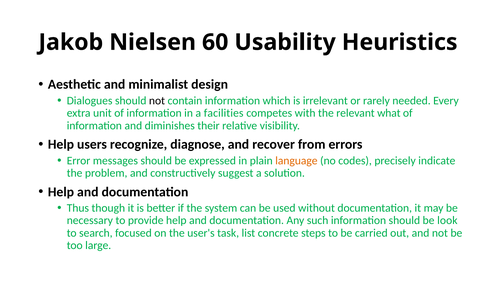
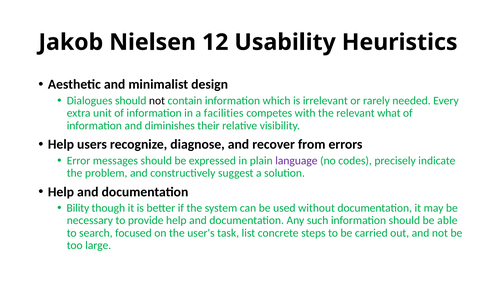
60: 60 -> 12 (215, 42)
language colour: orange -> purple (296, 161)
Thus: Thus -> Bility (78, 208)
look: look -> able (447, 221)
